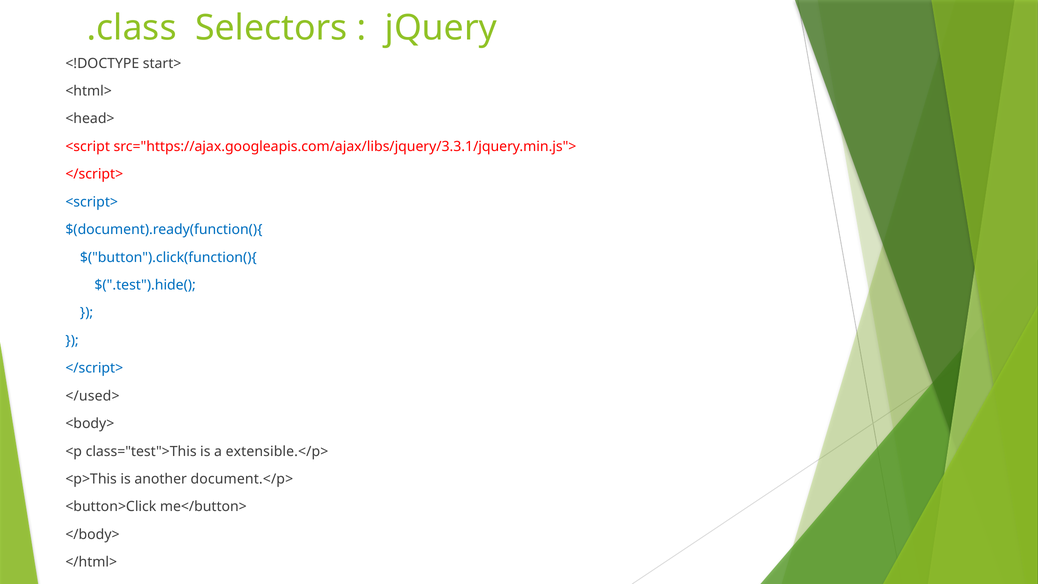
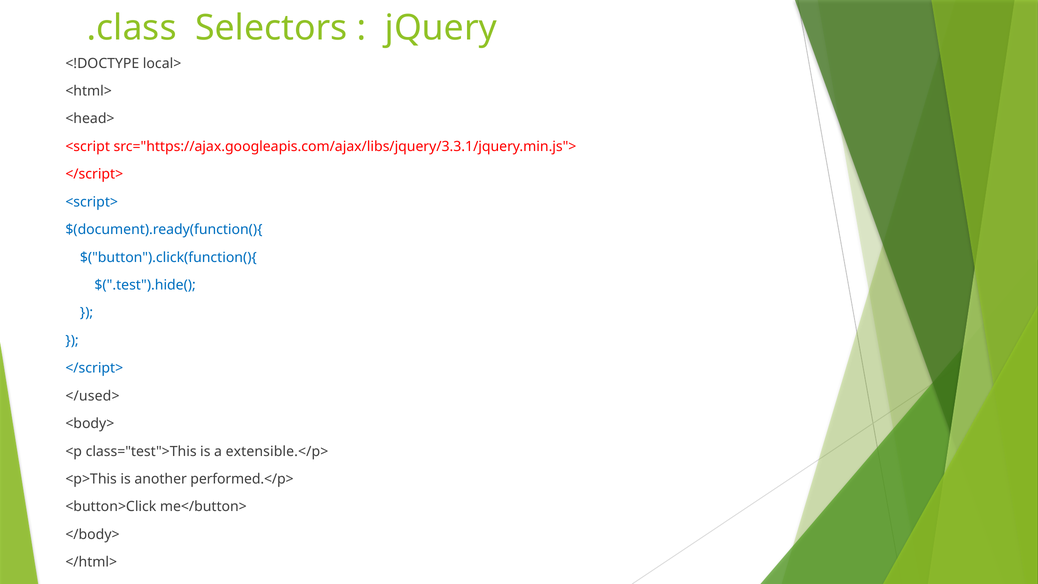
start>: start> -> local> (162, 63)
document.</p>: document.</p> -> performed.</p> (242, 479)
